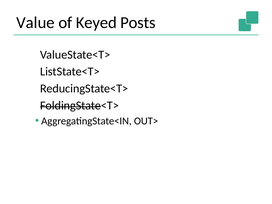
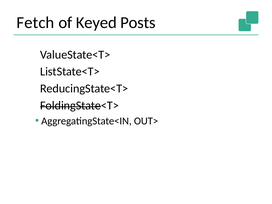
Value: Value -> Fetch (35, 23)
